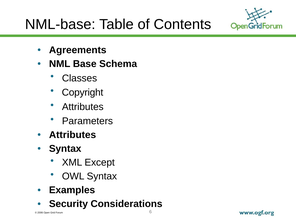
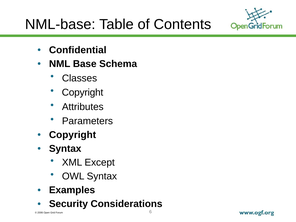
Agreements: Agreements -> Confidential (78, 50)
Attributes: Attributes -> Copyright (73, 135)
